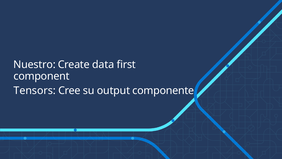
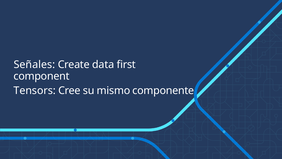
Nuestro: Nuestro -> Señales (34, 65)
output: output -> mismo (113, 90)
